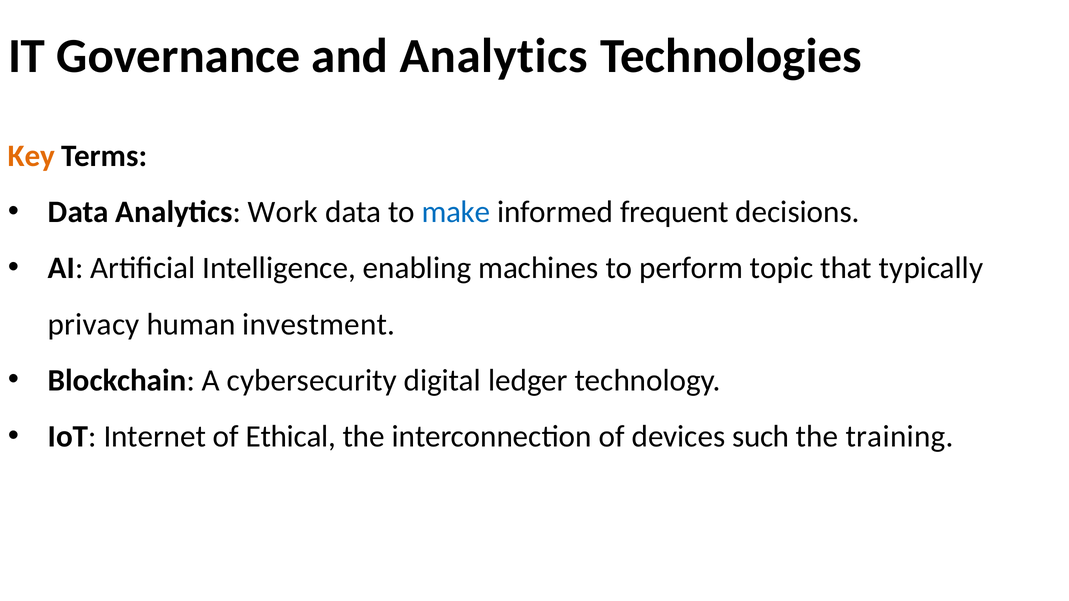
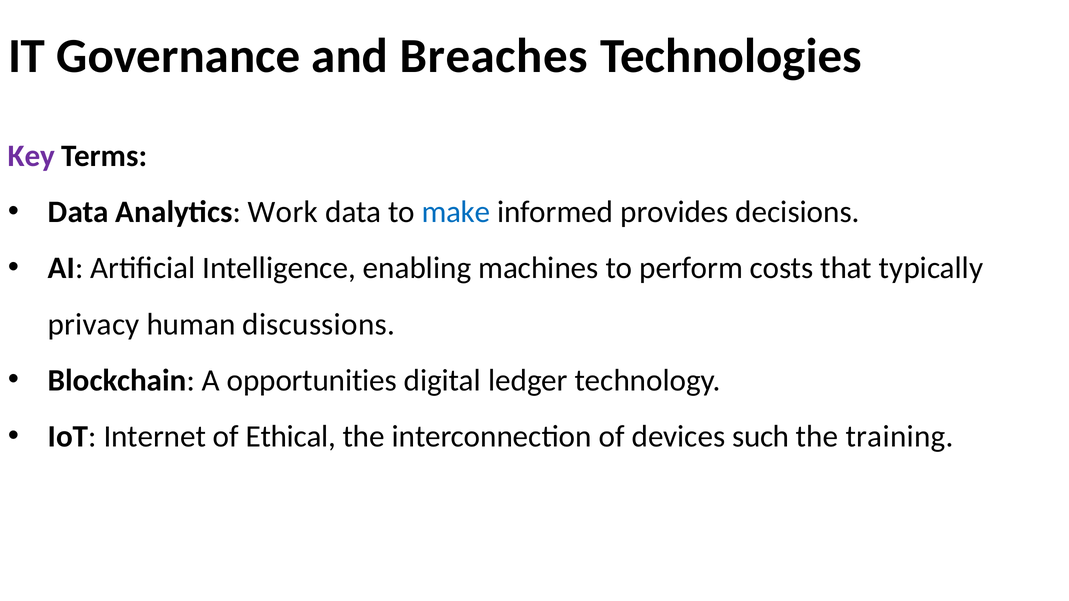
and Analytics: Analytics -> Breaches (494, 56)
Key colour: orange -> purple (31, 156)
frequent: frequent -> provides (674, 212)
topic: topic -> costs (782, 268)
investment: investment -> discussions (319, 324)
cybersecurity: cybersecurity -> opportunities (312, 381)
